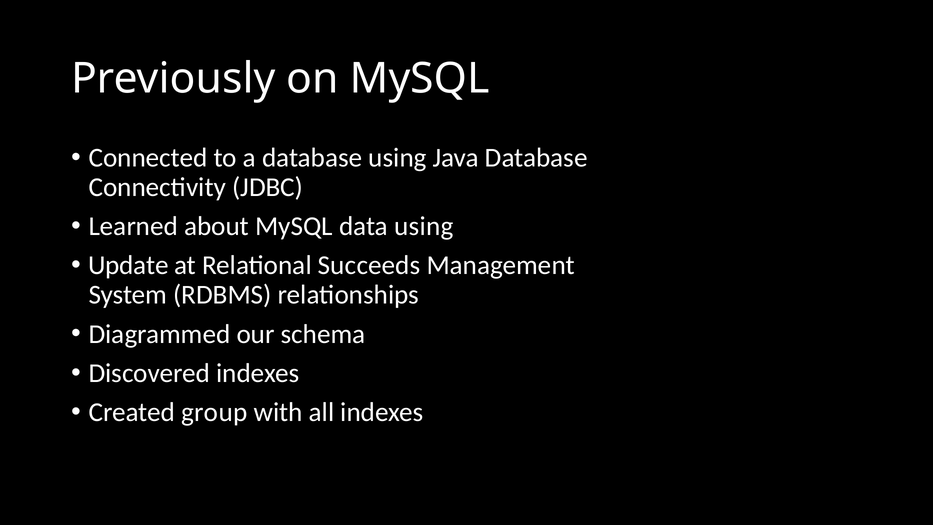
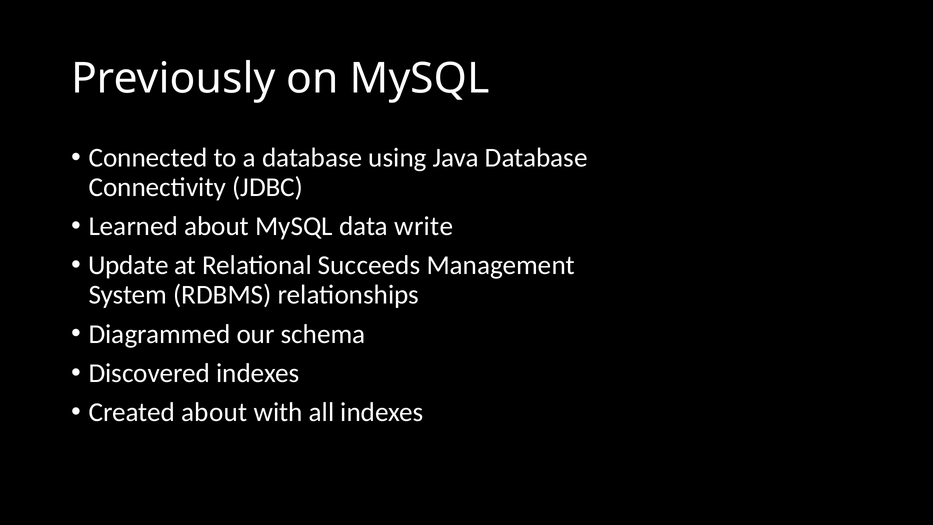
data using: using -> write (424, 226)
Created group: group -> about (214, 412)
